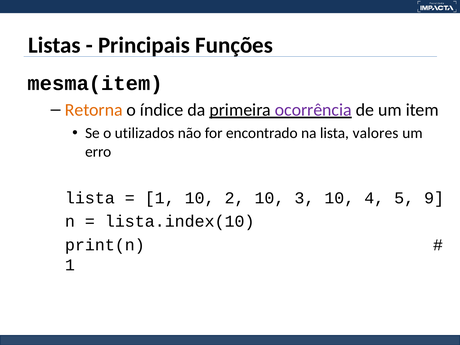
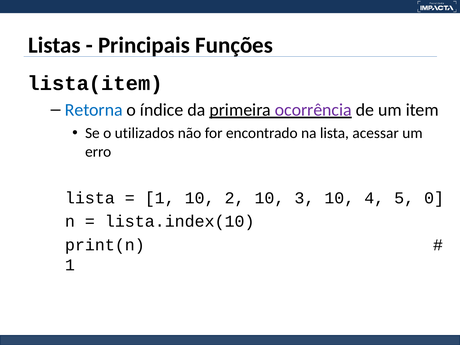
mesma(item: mesma(item -> lista(item (95, 83)
Retorna colour: orange -> blue (94, 110)
valores: valores -> acessar (376, 133)
9: 9 -> 0 (434, 198)
